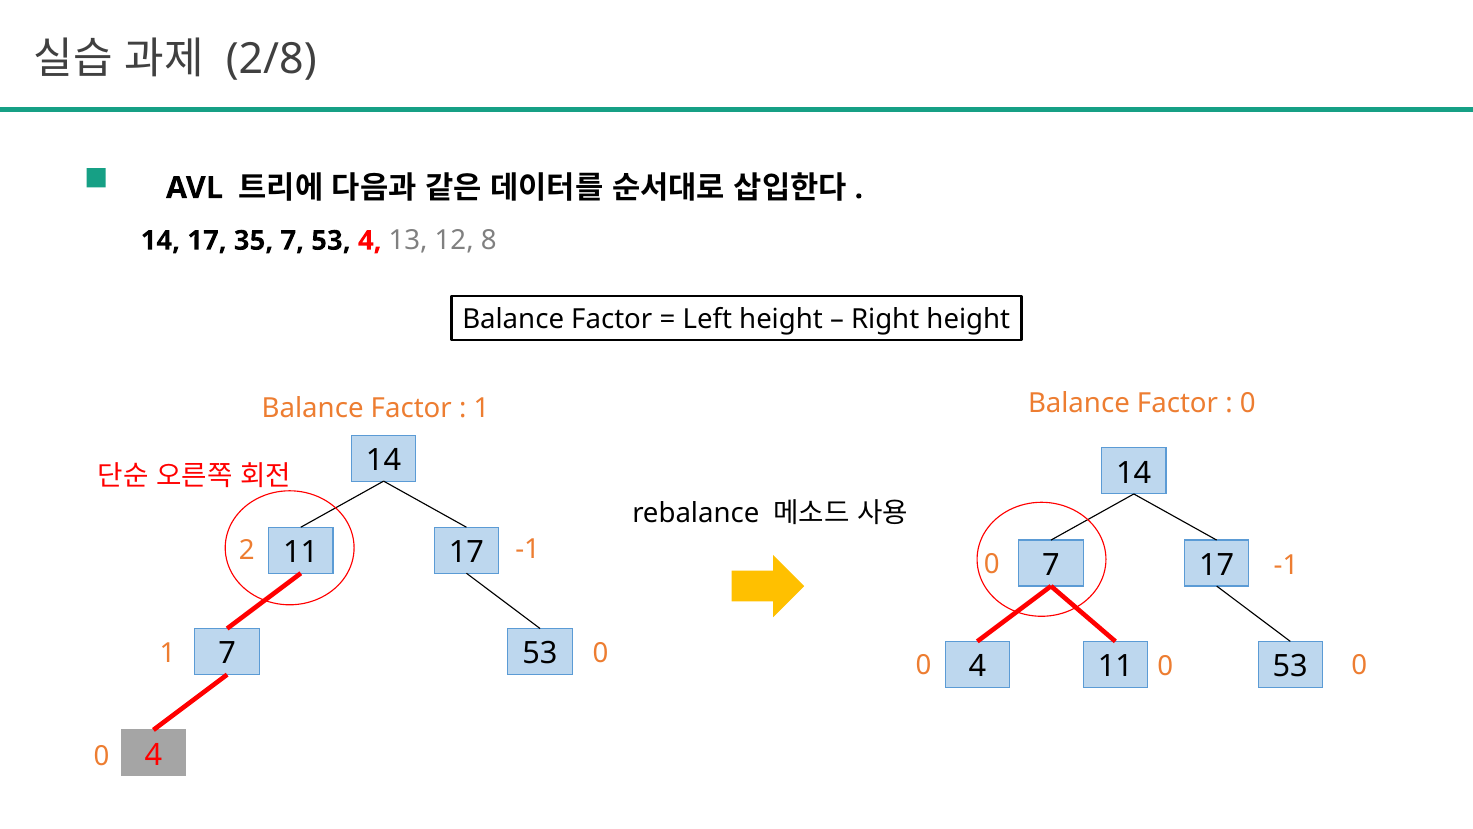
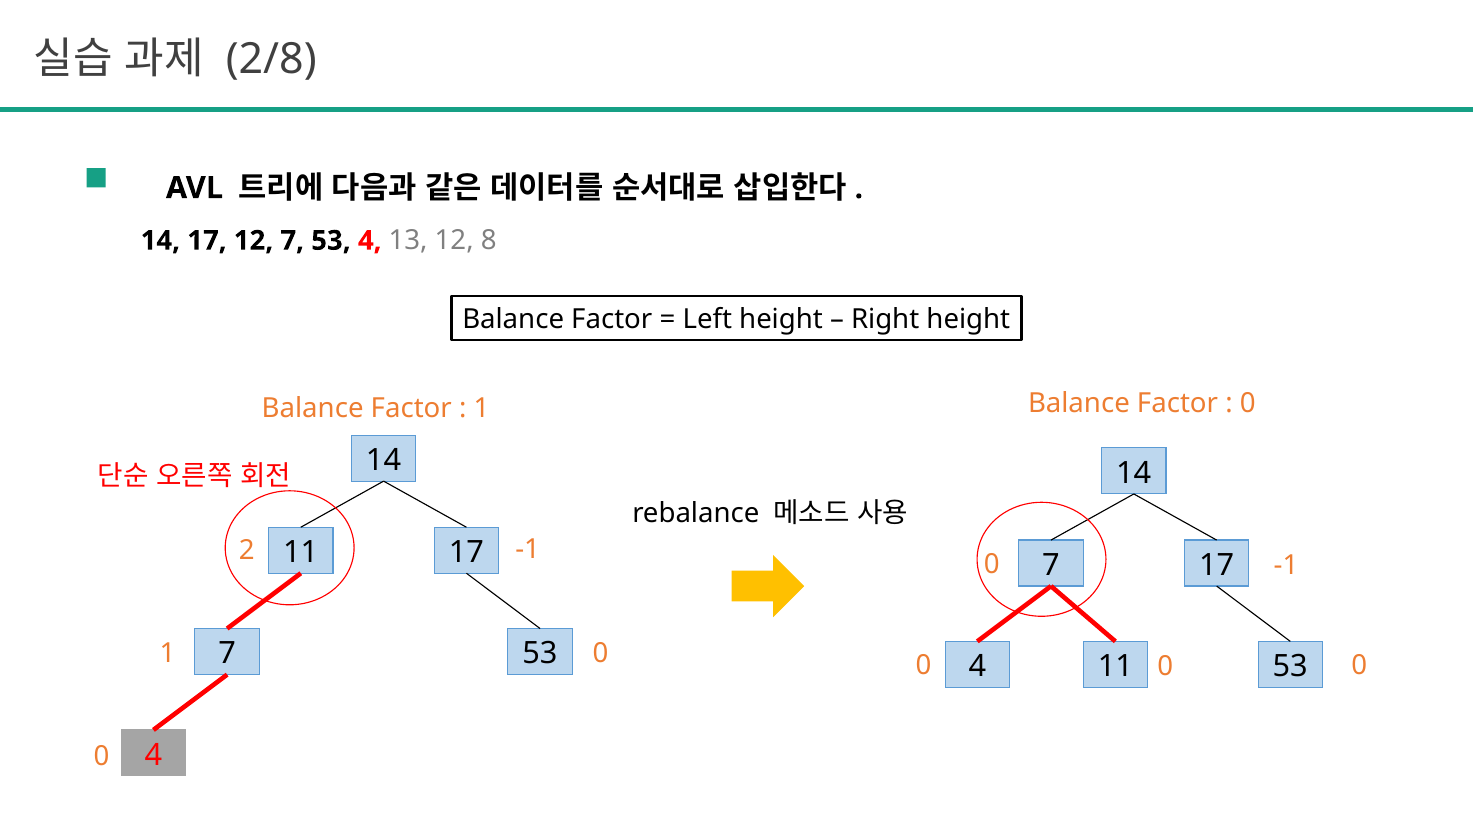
17 35: 35 -> 12 (254, 240)
